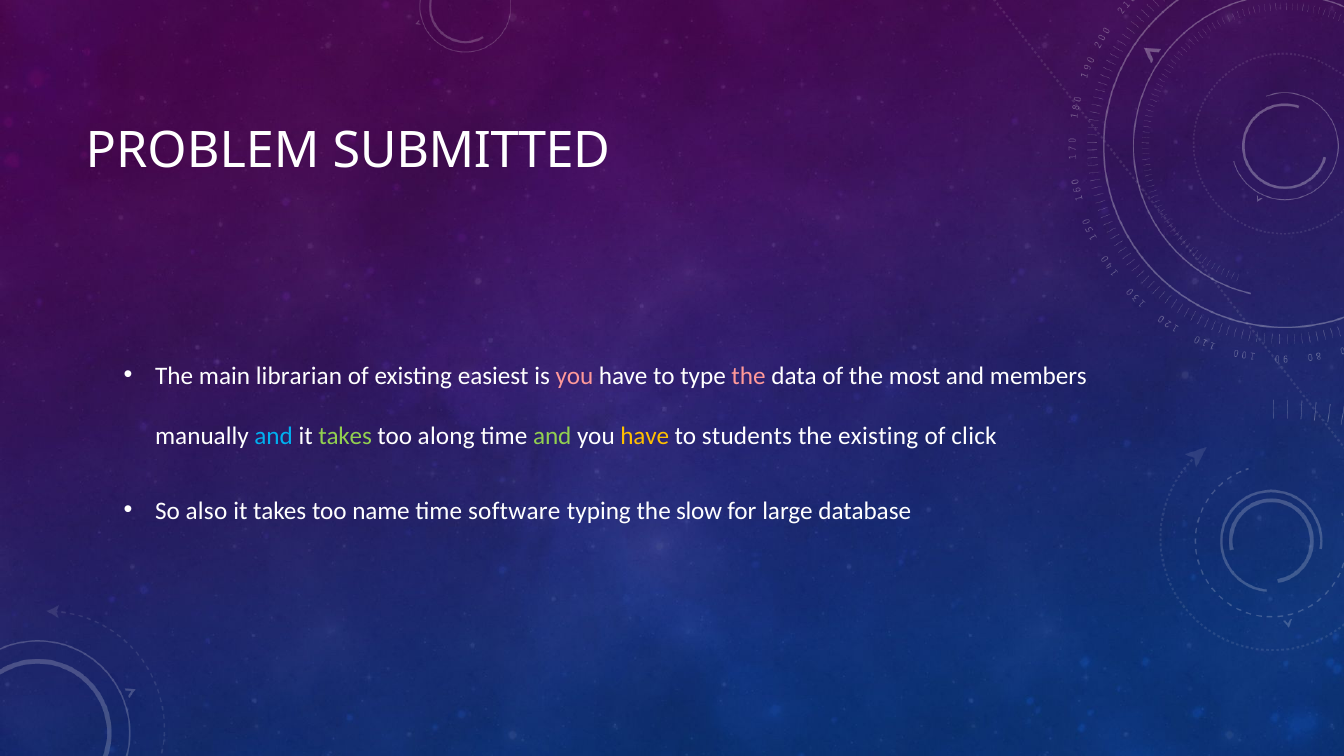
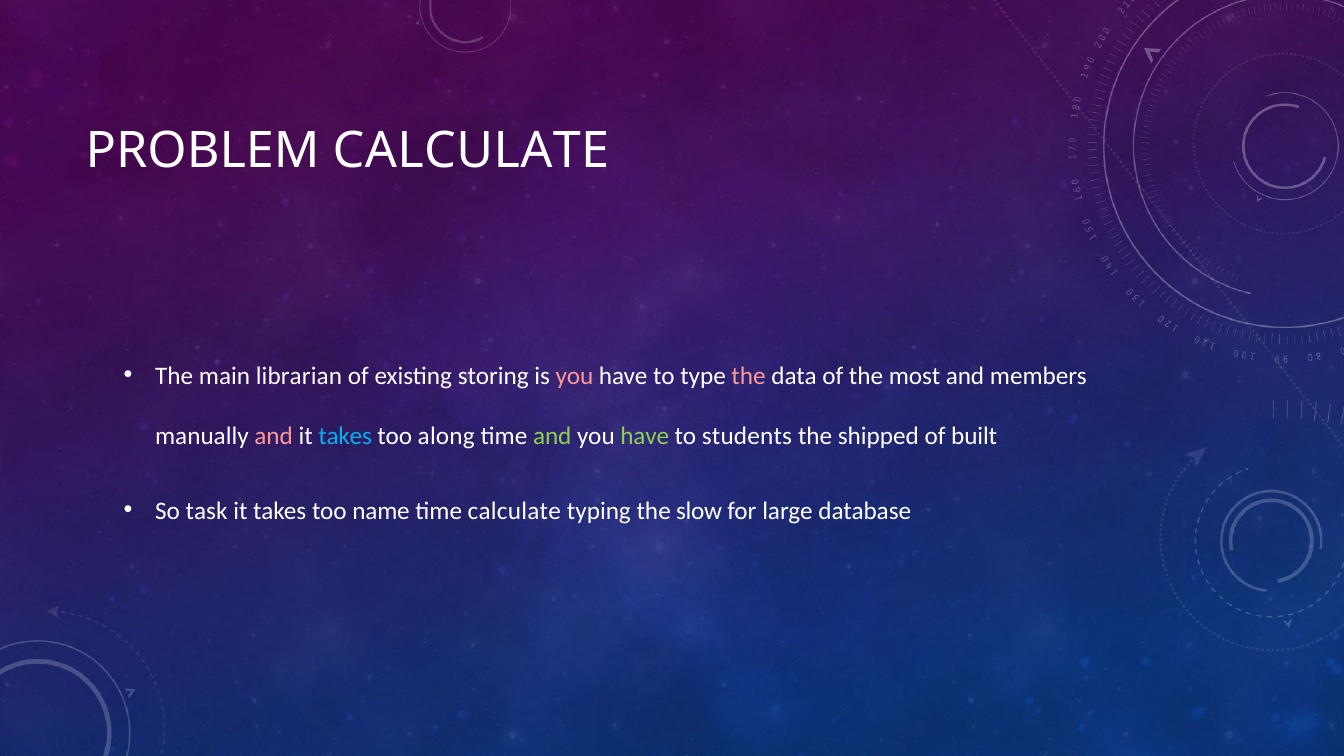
PROBLEM SUBMITTED: SUBMITTED -> CALCULATE (471, 151)
easiest: easiest -> storing (493, 376)
and colour: light blue -> pink (274, 436)
takes colour: light green -> light blue (345, 436)
have colour: yellow -> light green (645, 436)
the existing: existing -> shipped (878, 436)
click: click -> built (974, 436)
also: also -> task (207, 511)
time software: software -> calculate (514, 511)
